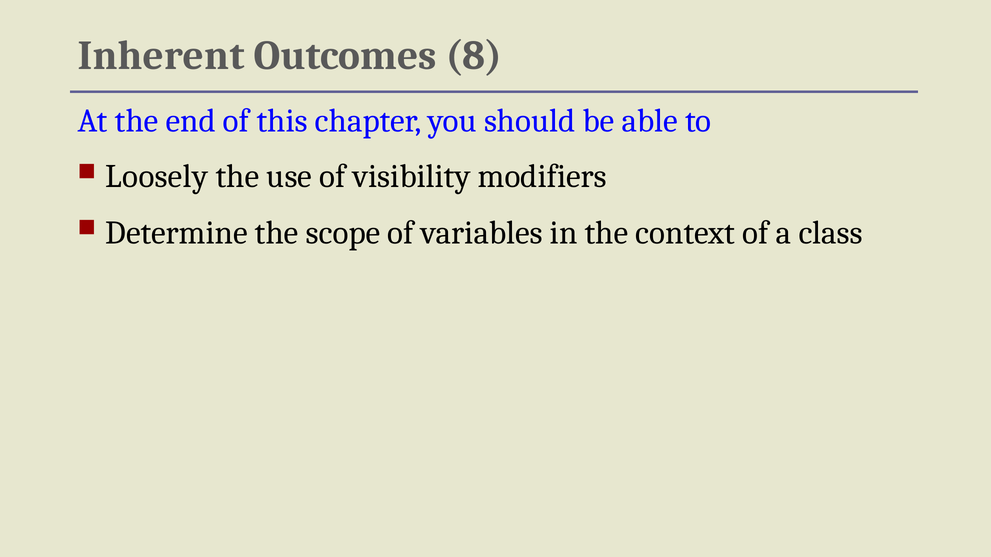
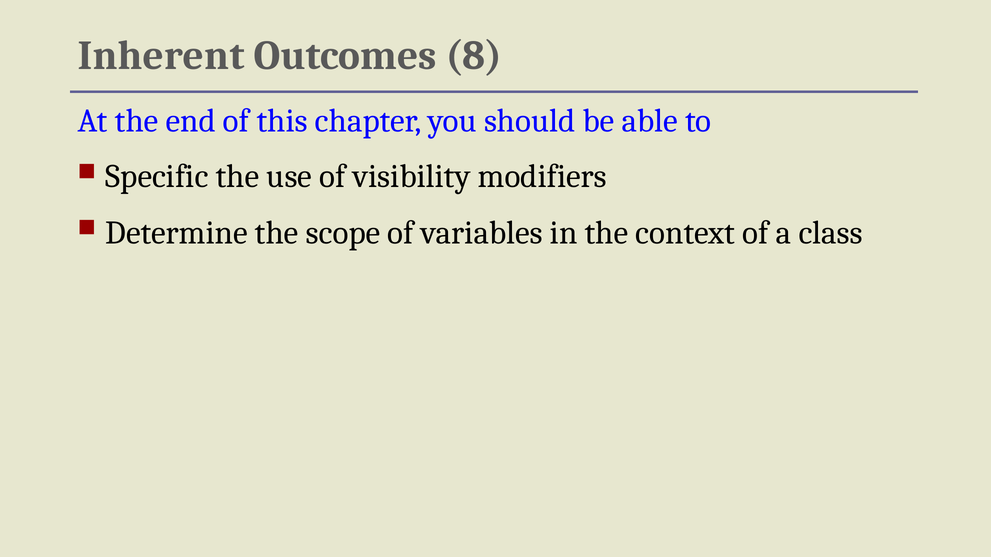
Loosely: Loosely -> Specific (157, 177)
